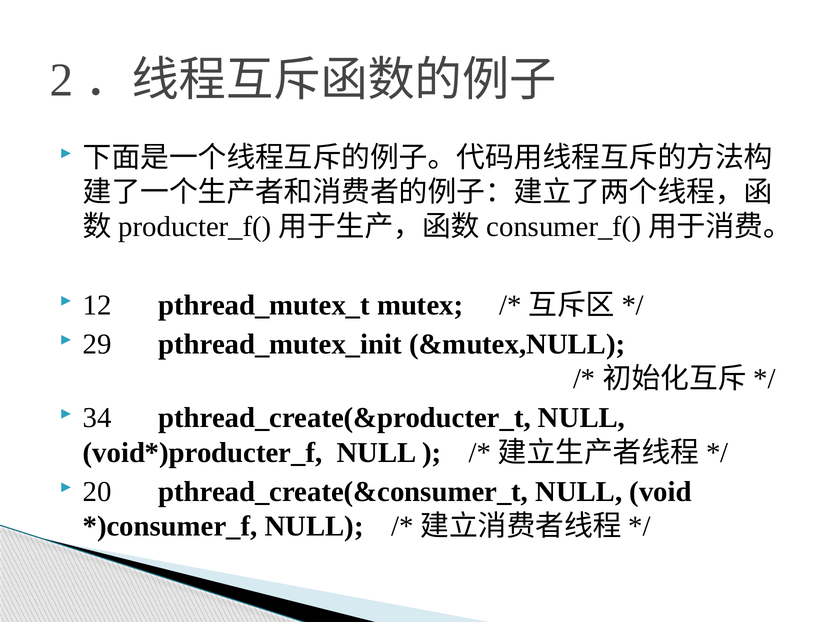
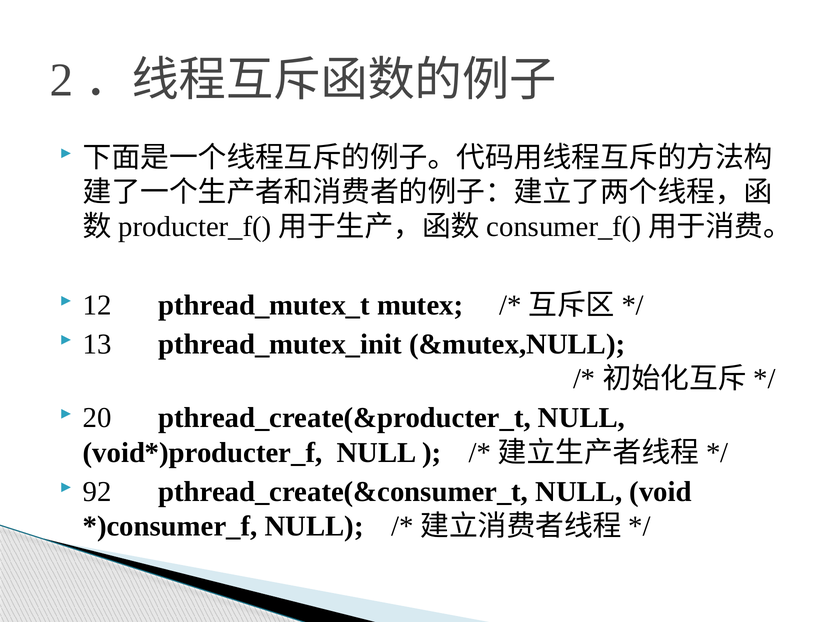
29: 29 -> 13 (97, 344)
34: 34 -> 20 (97, 418)
20: 20 -> 92 (97, 491)
